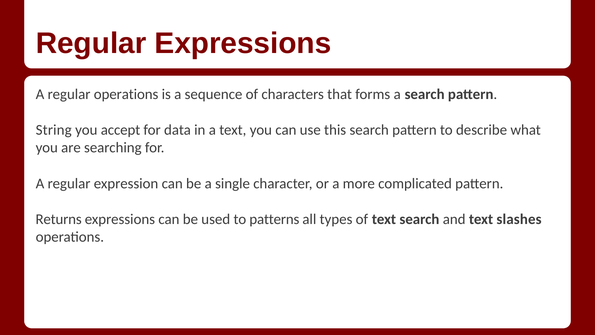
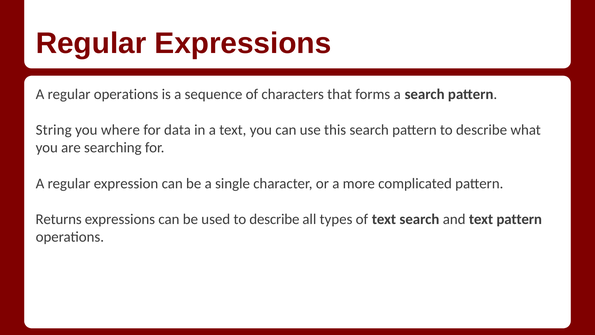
accept: accept -> where (120, 130)
used to patterns: patterns -> describe (274, 219)
text slashes: slashes -> pattern (519, 219)
